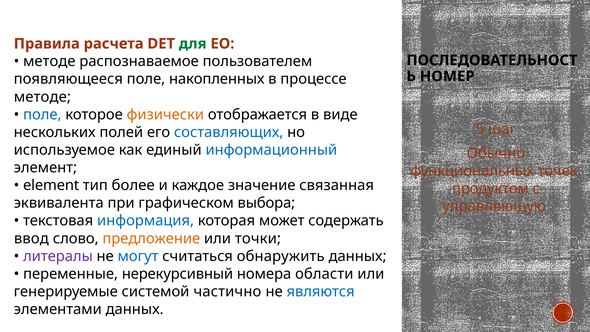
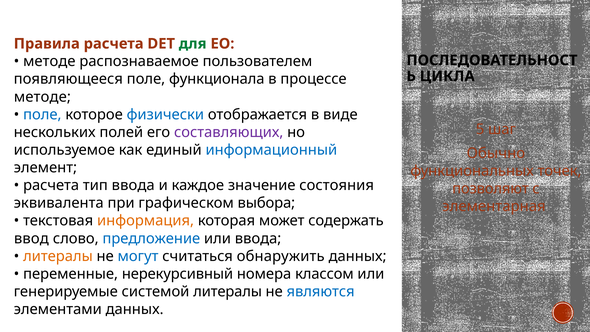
НОМЕР: НОМЕР -> ЦИКЛА (447, 76)
накопленных: накопленных -> функционала (217, 79)
физически colour: orange -> blue (165, 114)
составляющих colour: blue -> purple (229, 132)
element: element -> расчета (51, 185)
тип более: более -> ввода (133, 185)
связанная: связанная -> состояния (337, 185)
продуктом: продуктом -> позволяют (490, 189)
управляющую: управляющую -> элементарная (494, 206)
информация colour: blue -> orange (146, 221)
предложение colour: orange -> blue (151, 238)
или точки: точки -> ввода (258, 238)
литералы colour: purple -> orange (58, 256)
области: области -> классом (324, 274)
системой частично: частично -> литералы (228, 291)
